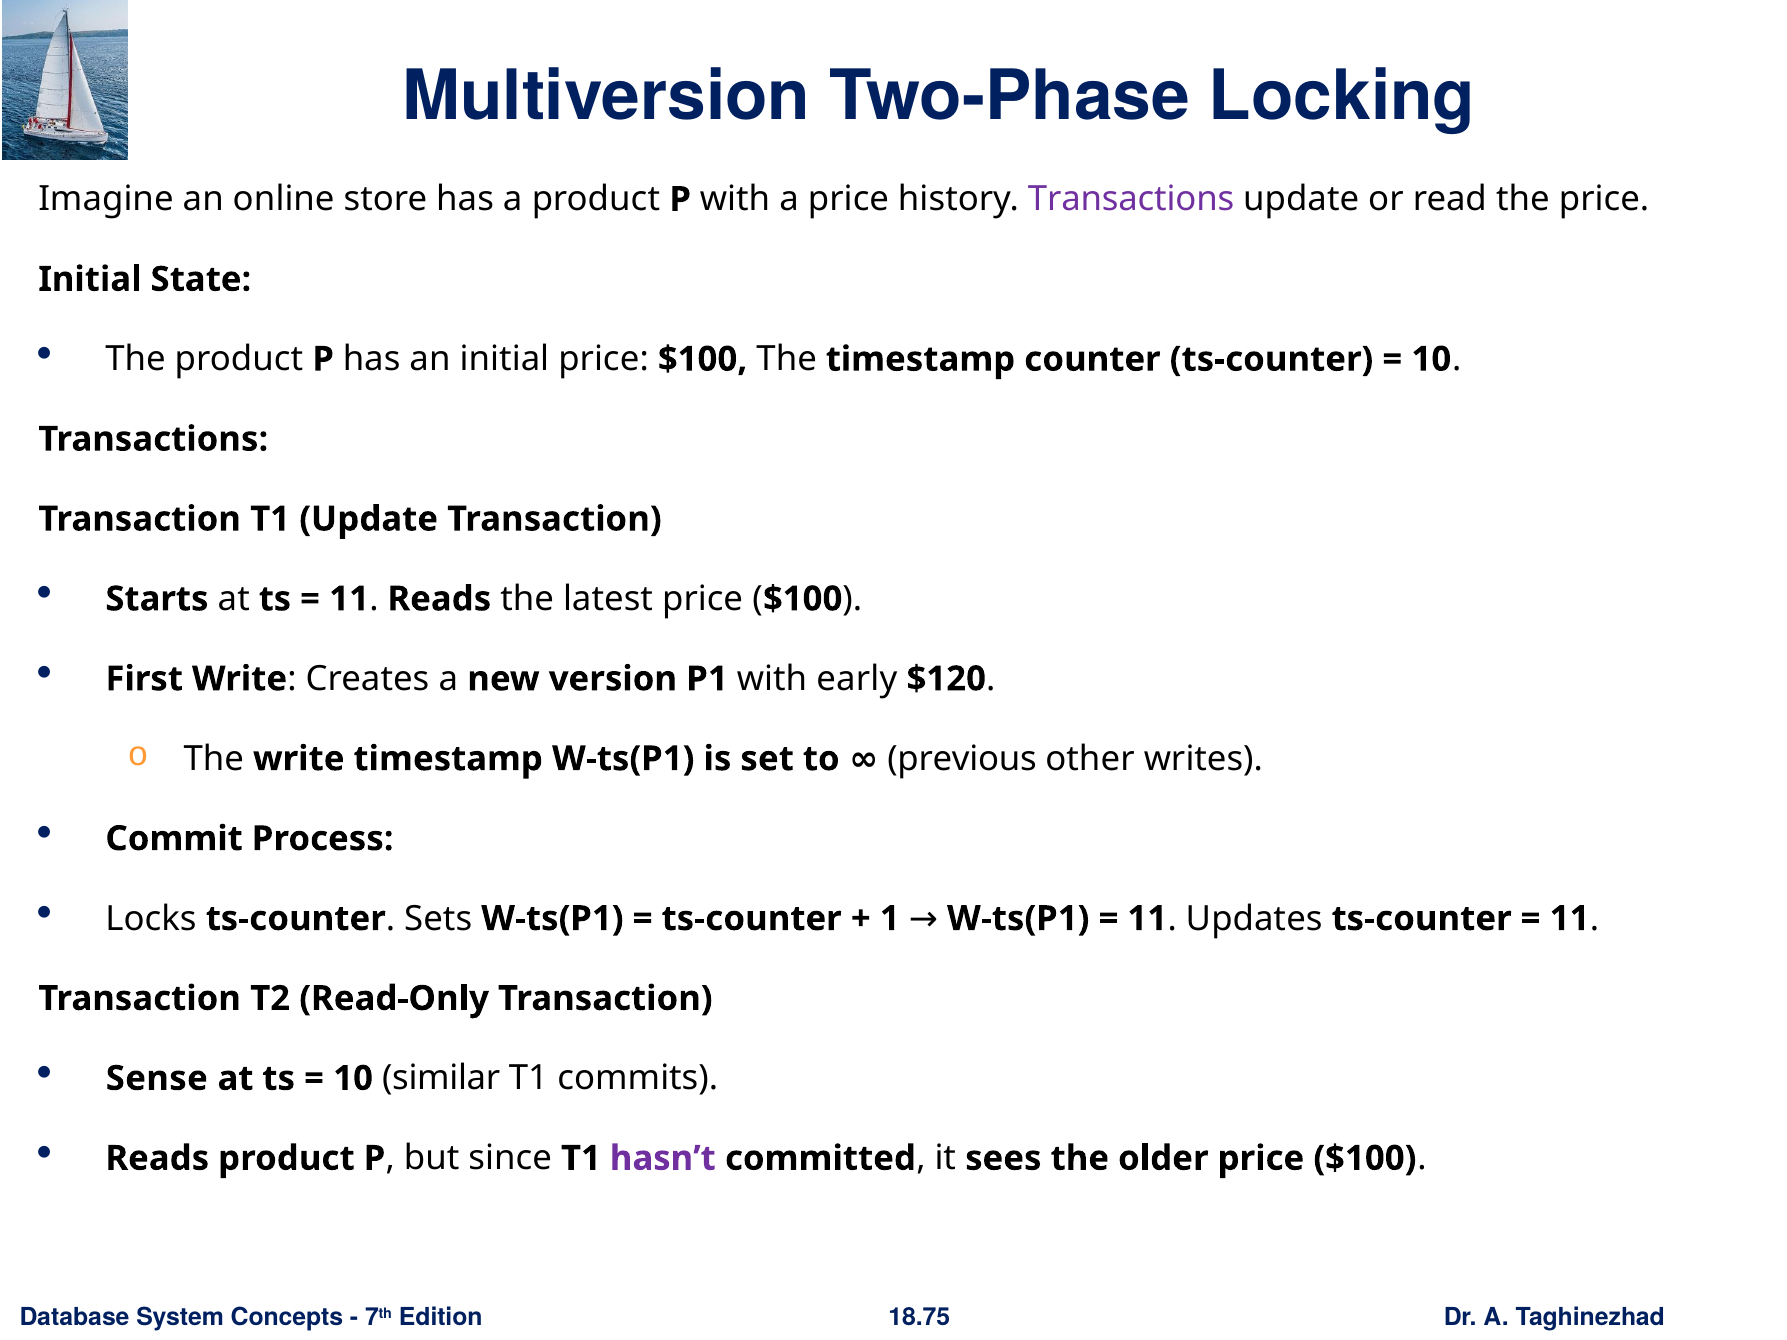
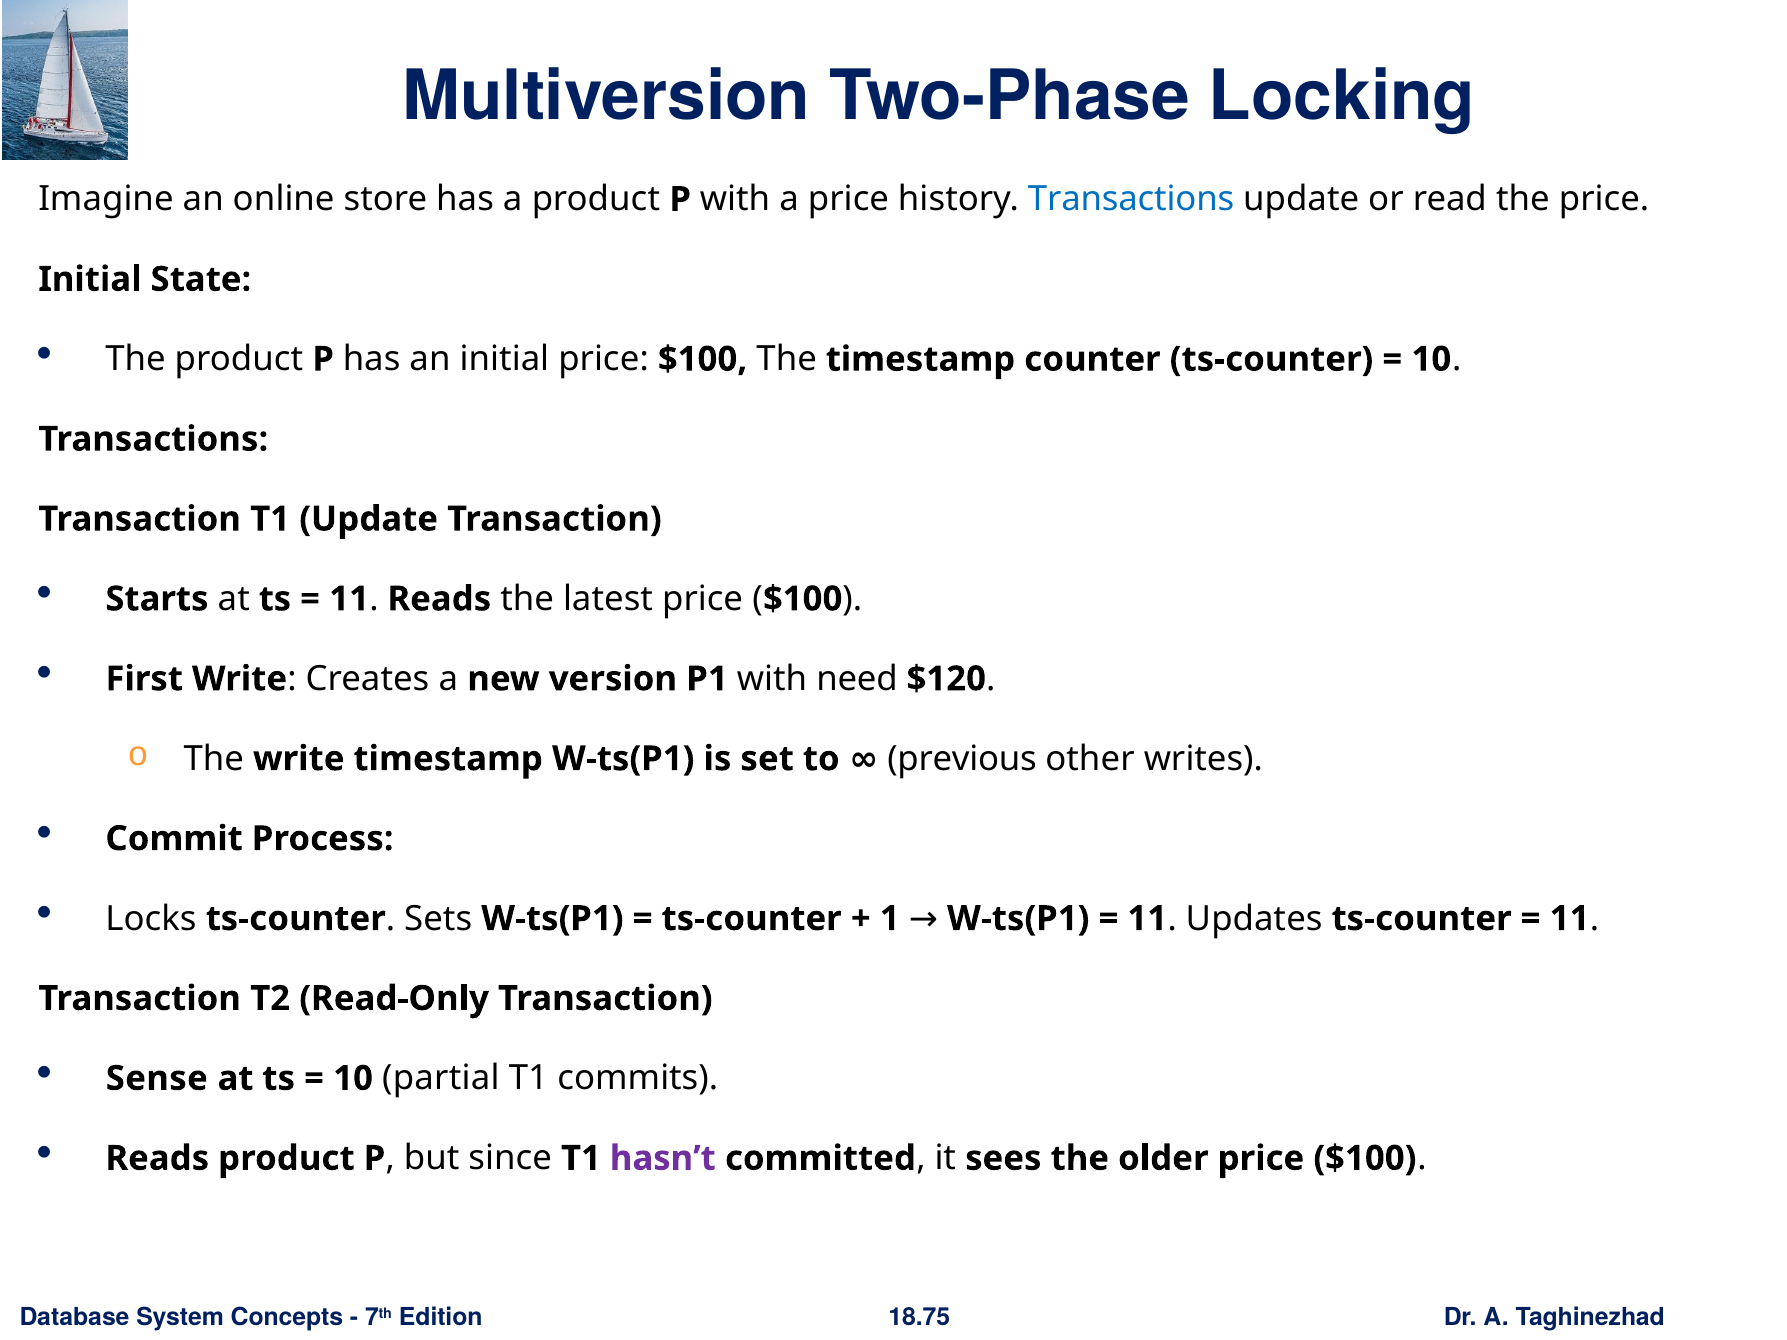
Transactions colour: purple -> blue (1131, 199)
early: early -> need (857, 679)
similar: similar -> partial (441, 1079)
